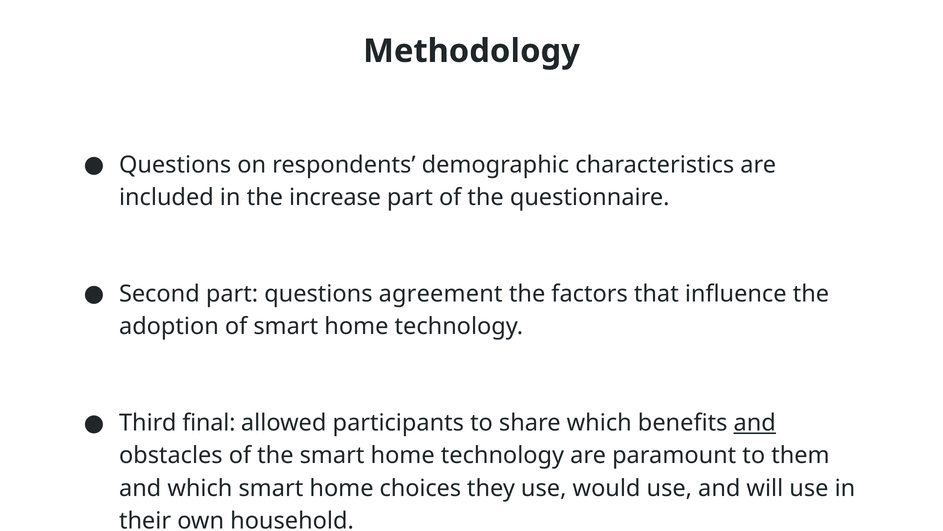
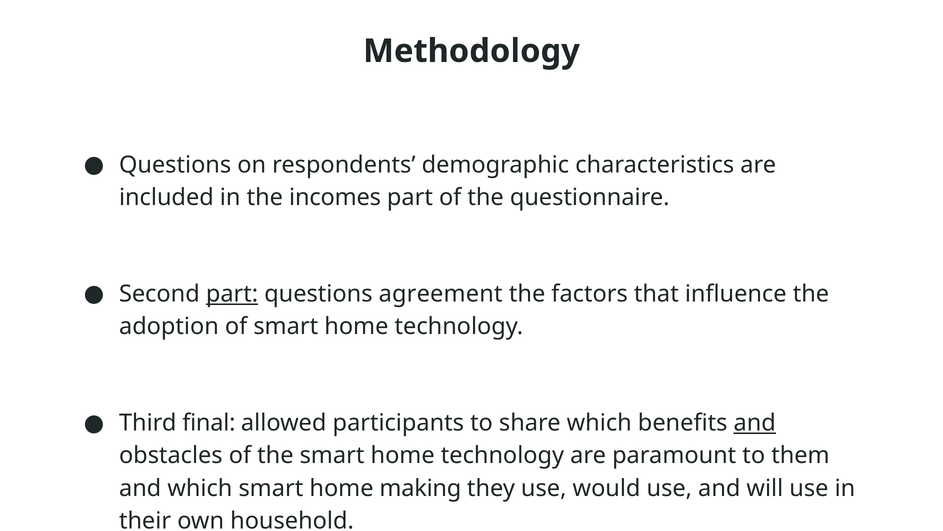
increase: increase -> incomes (335, 197)
part underline: none -> present (232, 294)
choices: choices -> making (420, 488)
